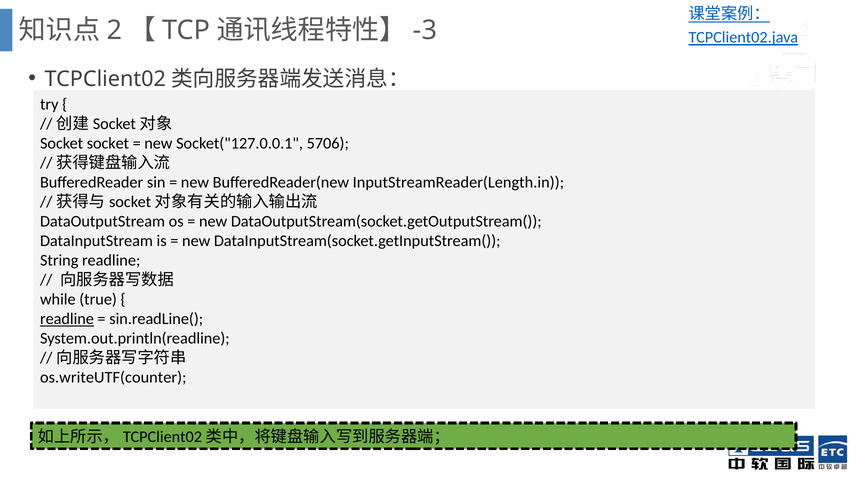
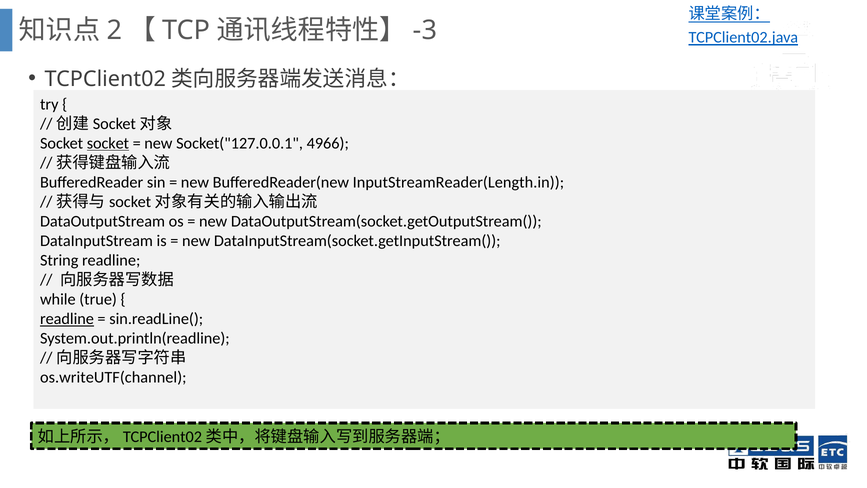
socket underline: none -> present (108, 143)
5706: 5706 -> 4966 (328, 143)
os.writeUTF(counter: os.writeUTF(counter -> os.writeUTF(channel (113, 377)
